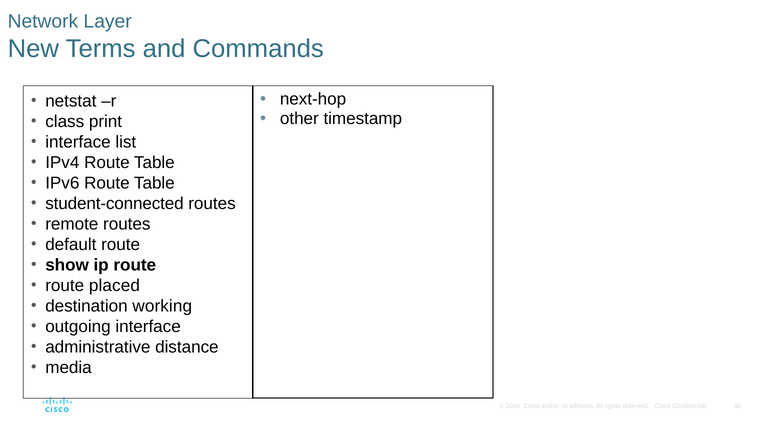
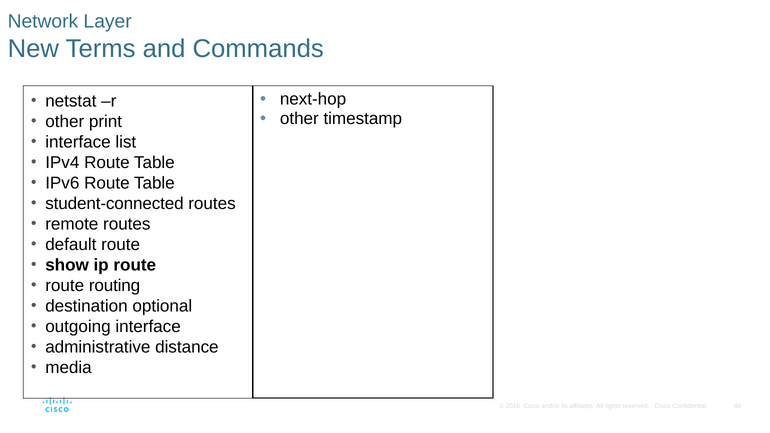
class: class -> other (65, 122)
placed: placed -> routing (115, 286)
working: working -> optional (162, 306)
